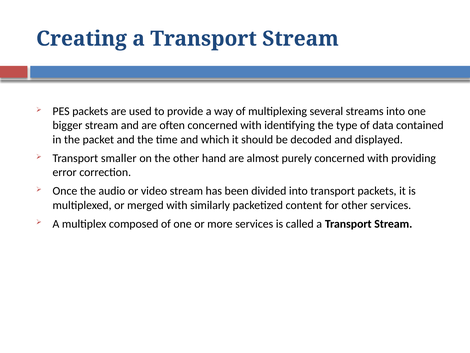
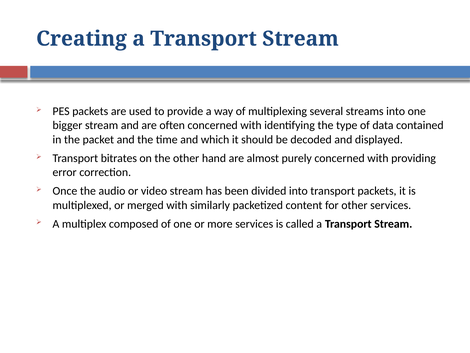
smaller: smaller -> bitrates (119, 158)
